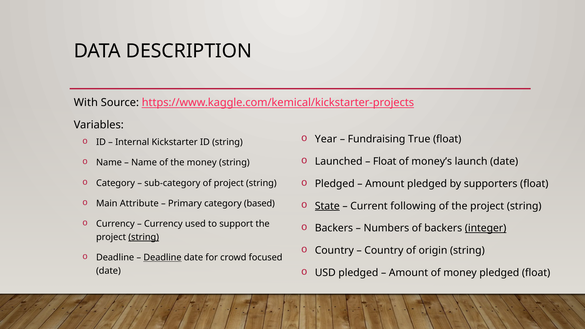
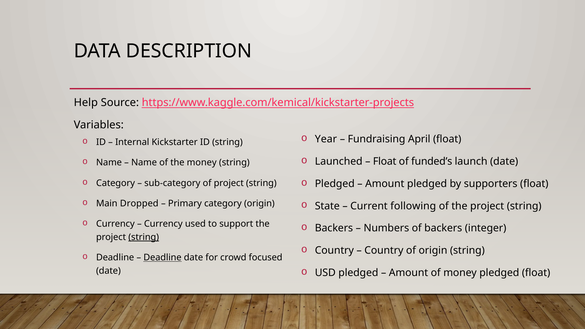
With: With -> Help (86, 103)
True: True -> April (419, 139)
money’s: money’s -> funded’s (432, 161)
Attribute: Attribute -> Dropped (139, 204)
category based: based -> origin (259, 204)
State underline: present -> none (327, 206)
integer underline: present -> none (486, 228)
